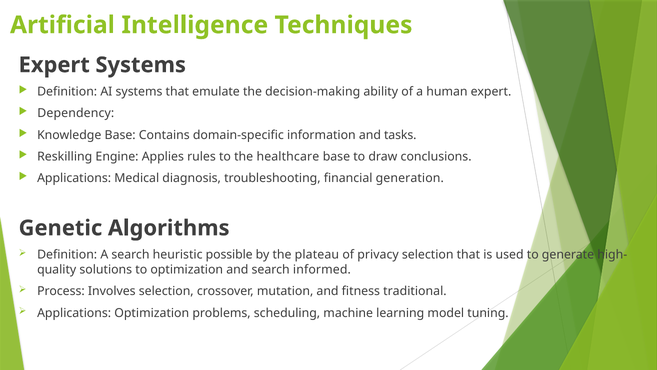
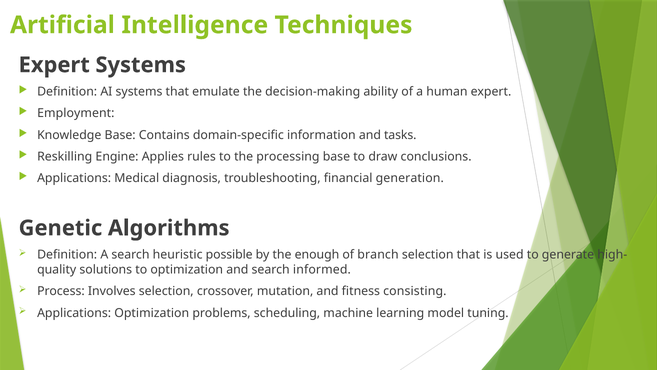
Dependency: Dependency -> Employment (76, 113)
healthcare: healthcare -> processing (288, 157)
plateau: plateau -> enough (317, 255)
privacy: privacy -> branch (378, 255)
traditional: traditional -> consisting (415, 291)
